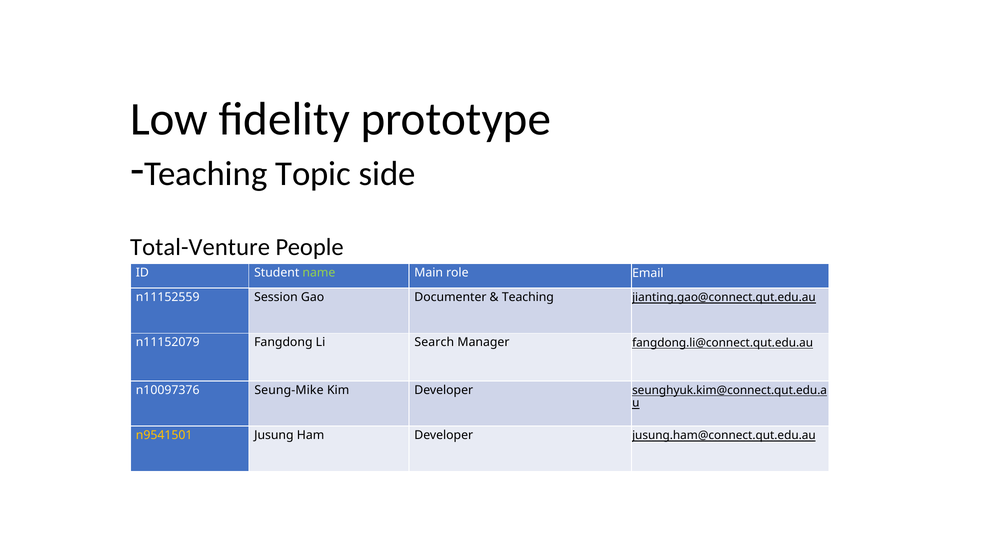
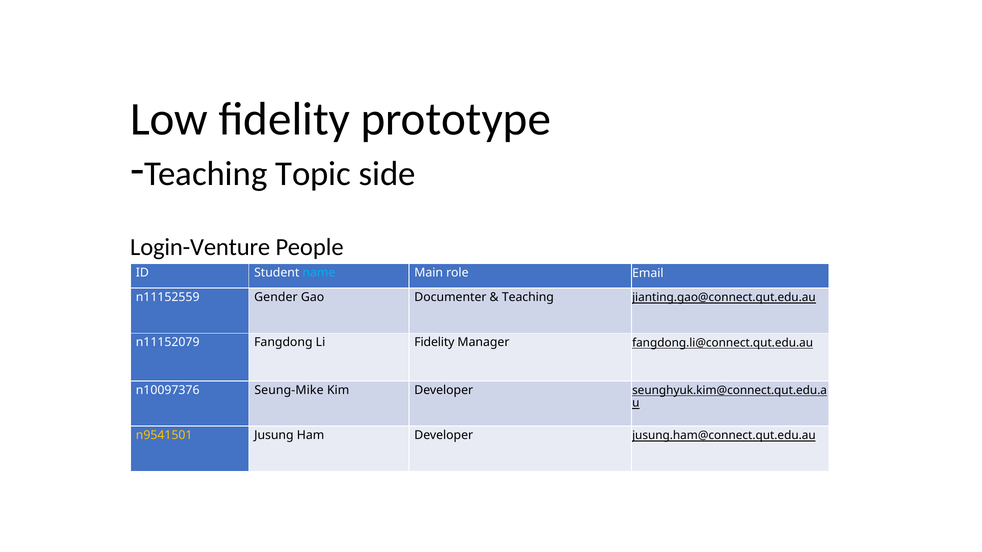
Total-Venture: Total-Venture -> Login-Venture (200, 247)
name colour: light green -> light blue (319, 273)
Session: Session -> Gender (276, 297)
Li Search: Search -> Fidelity (434, 343)
